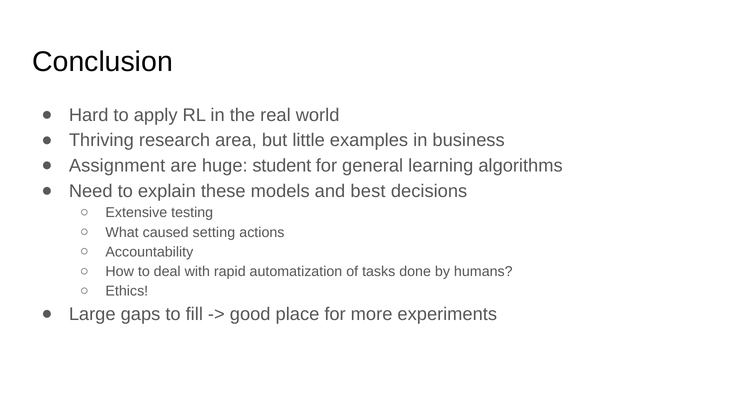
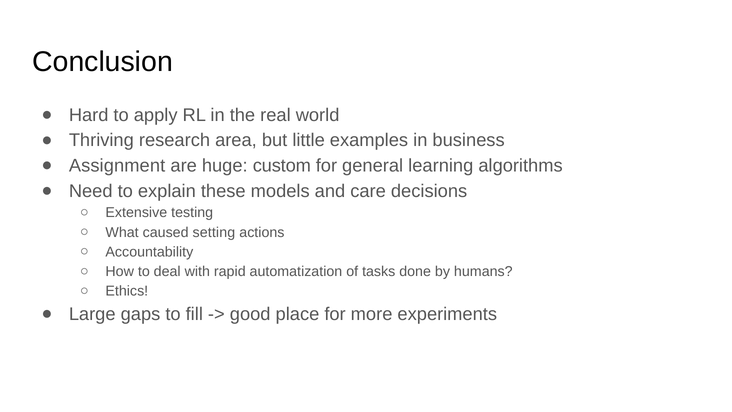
student: student -> custom (282, 166)
best: best -> care (368, 191)
